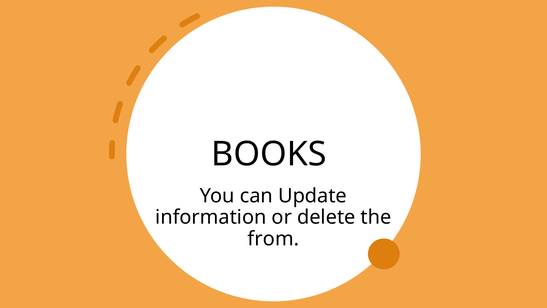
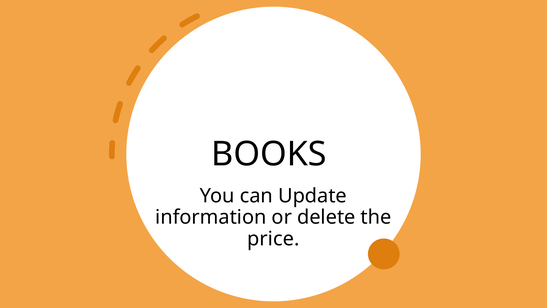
from: from -> price (273, 239)
